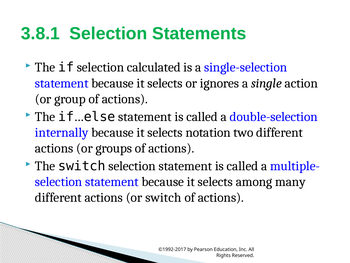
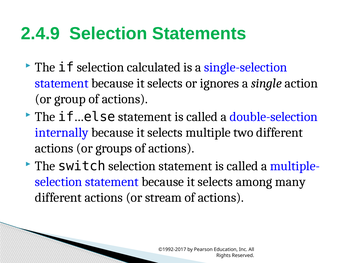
3.8.1: 3.8.1 -> 2.4.9 (40, 34)
notation: notation -> multiple (208, 132)
or switch: switch -> stream (163, 197)
